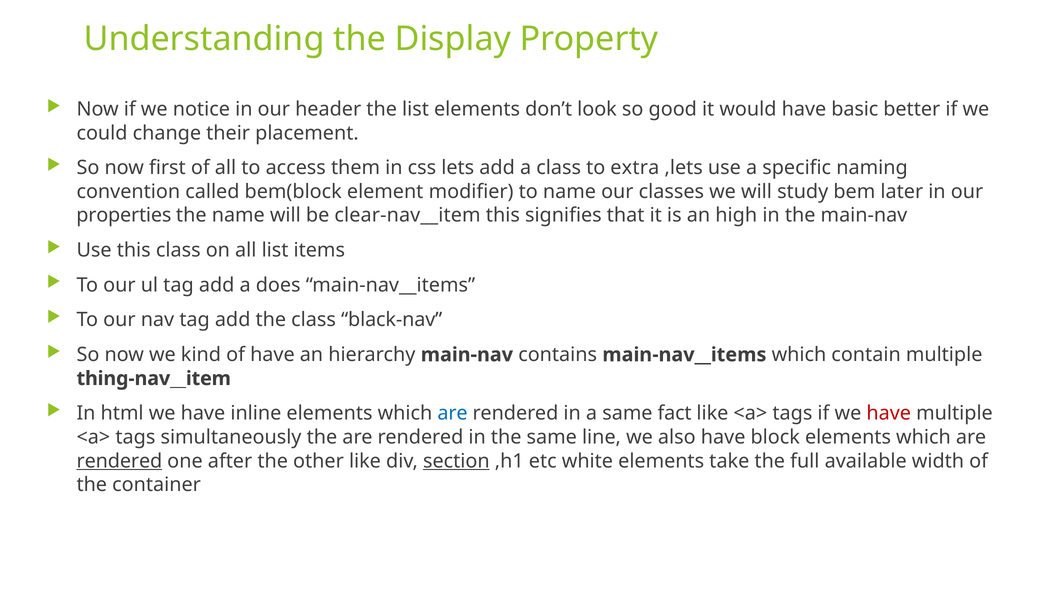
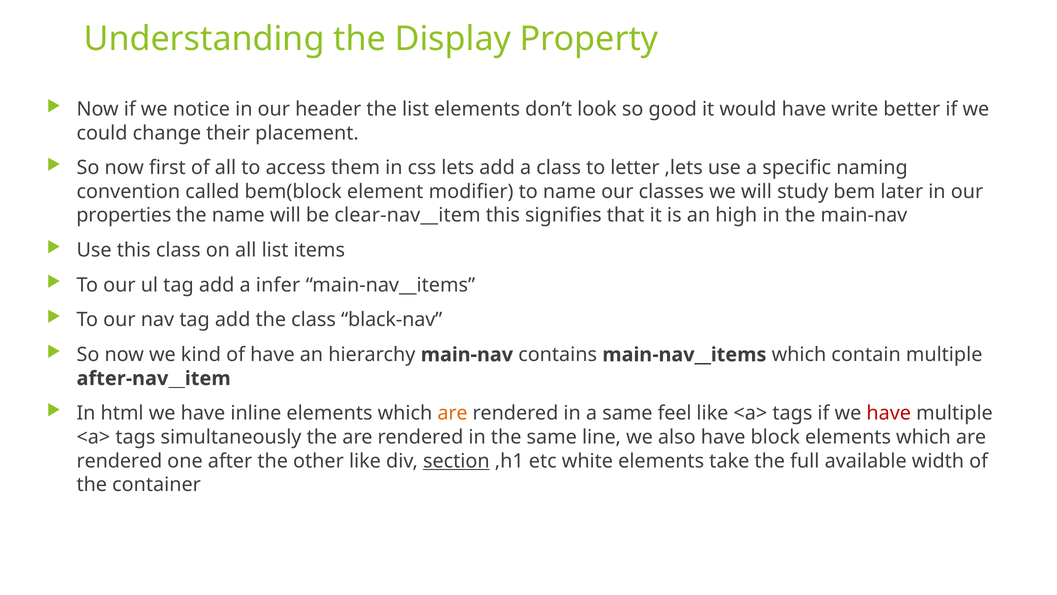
basic: basic -> write (855, 109)
extra: extra -> letter (635, 168)
does: does -> infer (278, 285)
thing-nav__item: thing-nav__item -> after-nav__item (154, 378)
are colour: blue -> orange (453, 413)
fact: fact -> feel (675, 413)
rendered underline: present -> none (119, 461)
